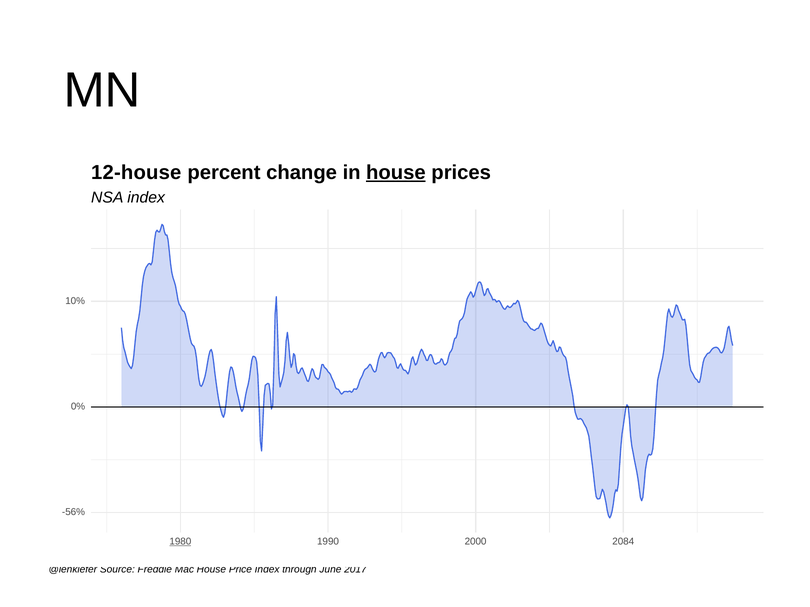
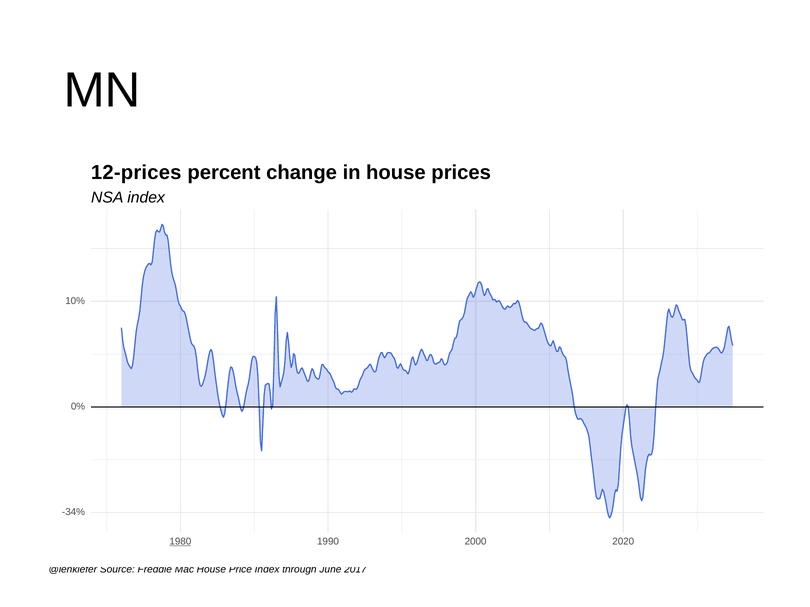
12-house: 12-house -> 12-prices (136, 173)
house underline: present -> none (396, 173)
-56%: -56% -> -34% (73, 513)
2084: 2084 -> 2020 (623, 542)
